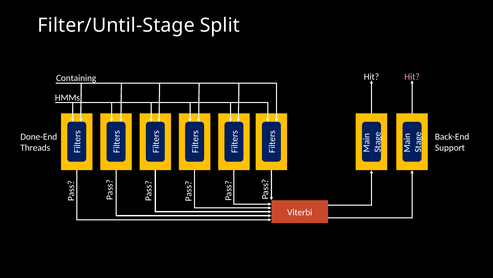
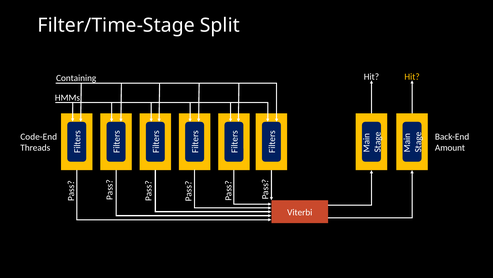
Filter/Until-Stage: Filter/Until-Stage -> Filter/Time-Stage (116, 25)
Hit colour: pink -> yellow (412, 77)
Done-End: Done-End -> Code-End (39, 136)
Support: Support -> Amount (450, 147)
